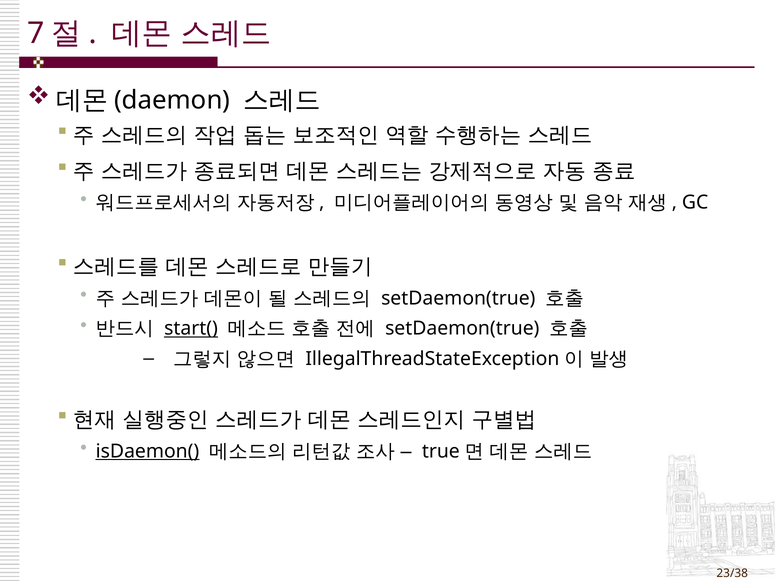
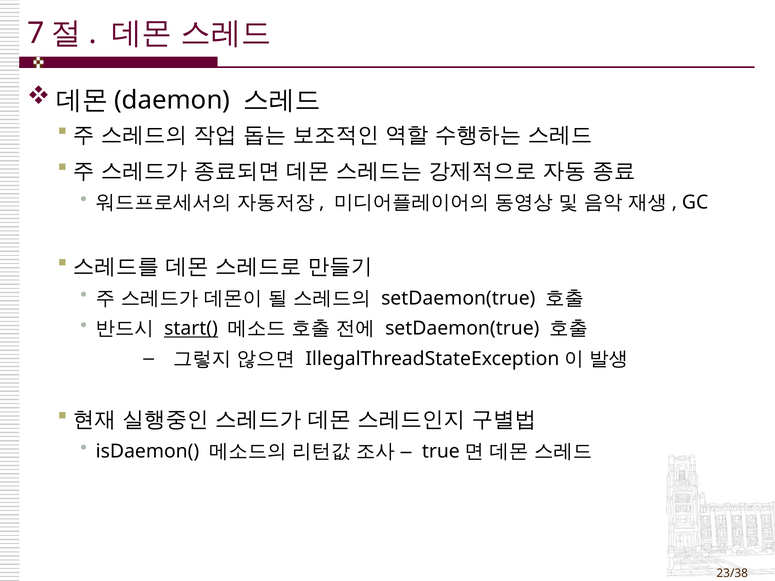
isDaemon( underline: present -> none (148, 451)
